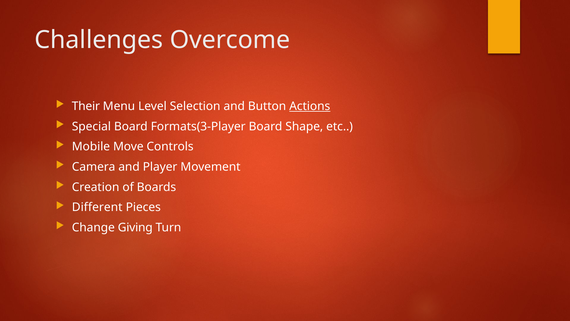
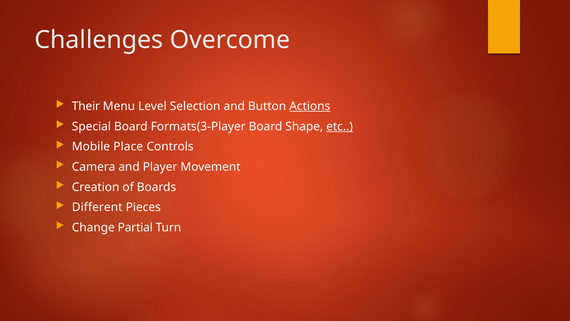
etc underline: none -> present (340, 126)
Move: Move -> Place (128, 146)
Giving: Giving -> Partial (135, 227)
